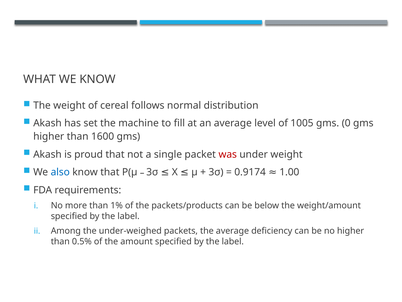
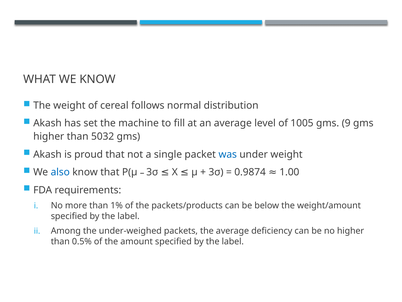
0: 0 -> 9 (346, 123)
1600: 1600 -> 5032 (103, 136)
was colour: red -> blue (228, 154)
0.9174: 0.9174 -> 0.9874 (250, 172)
